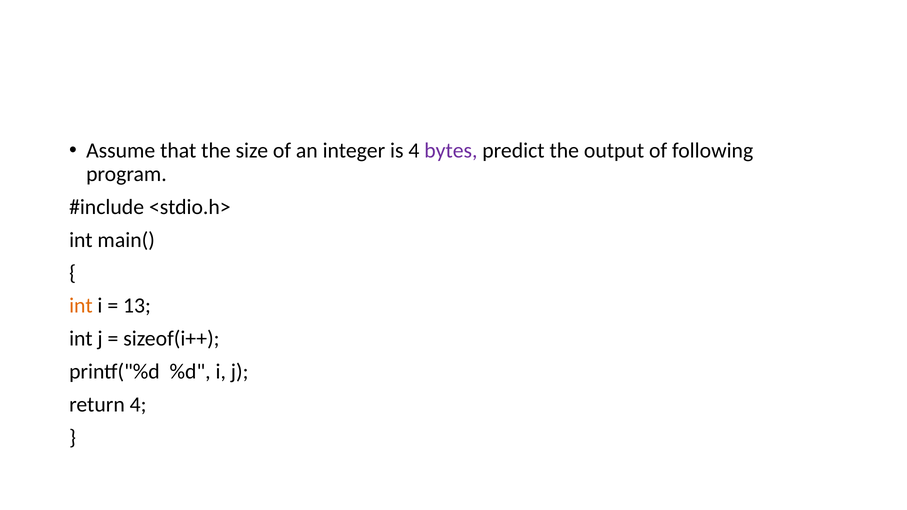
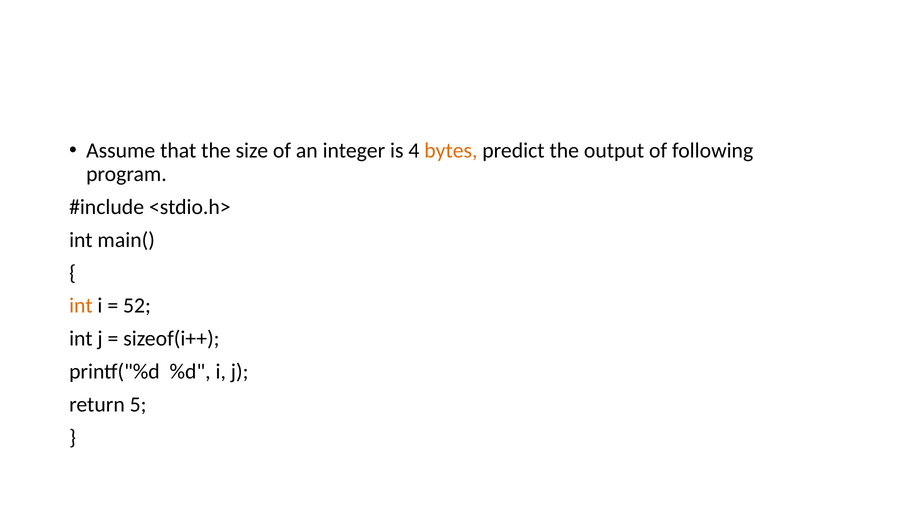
bytes colour: purple -> orange (451, 151)
13: 13 -> 52 (137, 306)
return 4: 4 -> 5 (138, 405)
